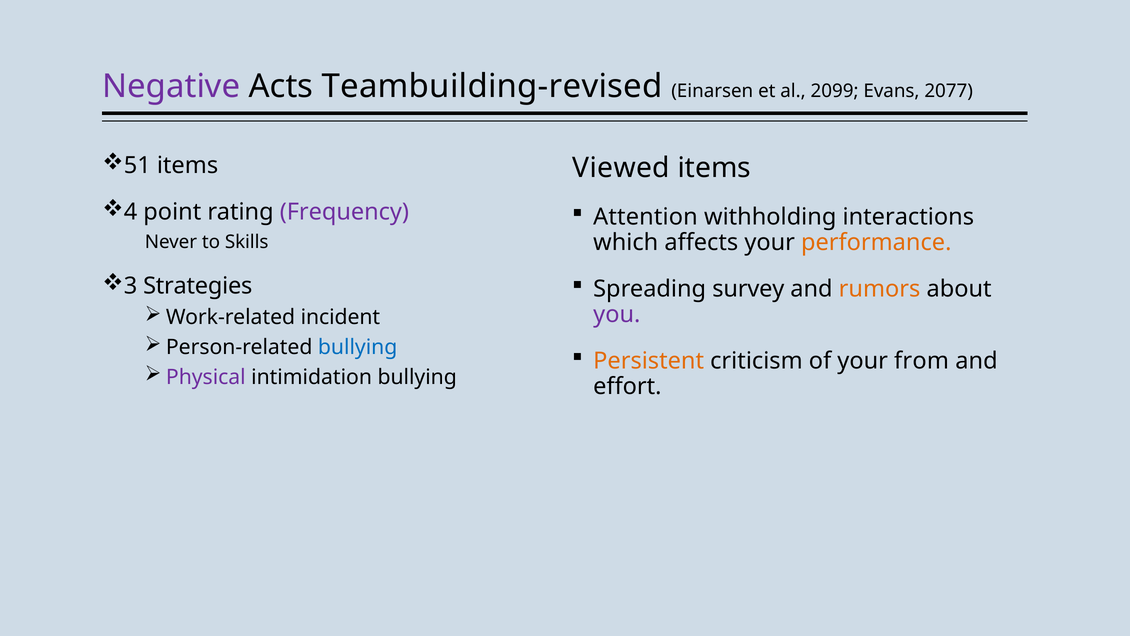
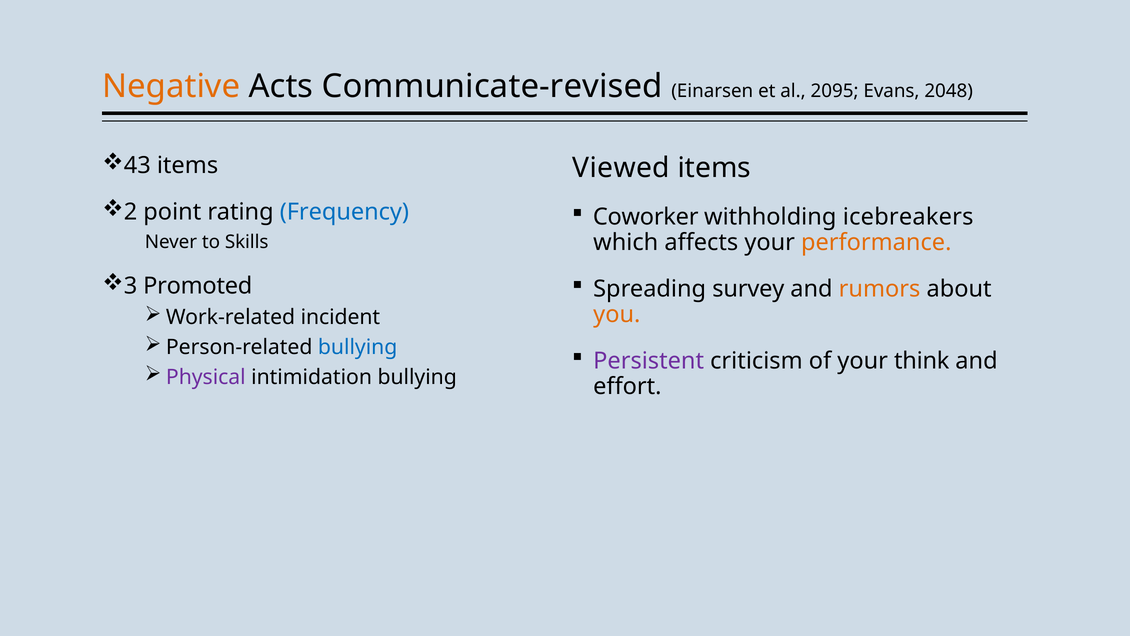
Negative colour: purple -> orange (171, 86)
Teambuilding-revised: Teambuilding-revised -> Communicate-revised (492, 86)
2099: 2099 -> 2095 (835, 91)
2077: 2077 -> 2048 (949, 91)
51: 51 -> 43 (137, 165)
4: 4 -> 2 (131, 212)
Frequency colour: purple -> blue (344, 212)
Attention: Attention -> Coworker (646, 217)
interactions: interactions -> icebreakers (908, 217)
Strategies: Strategies -> Promoted (198, 286)
you colour: purple -> orange (617, 314)
Persistent colour: orange -> purple (649, 361)
from: from -> think (922, 361)
